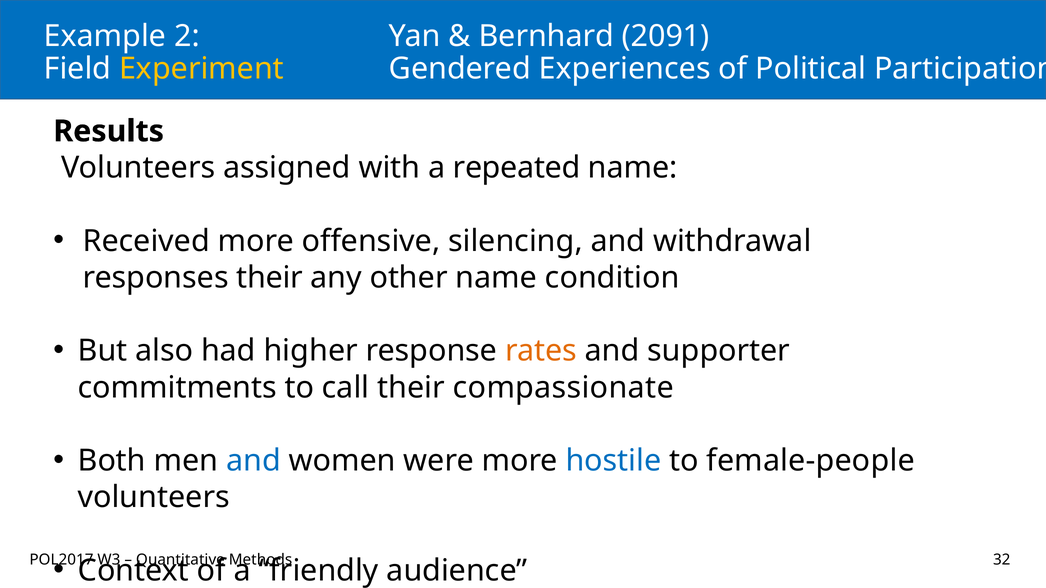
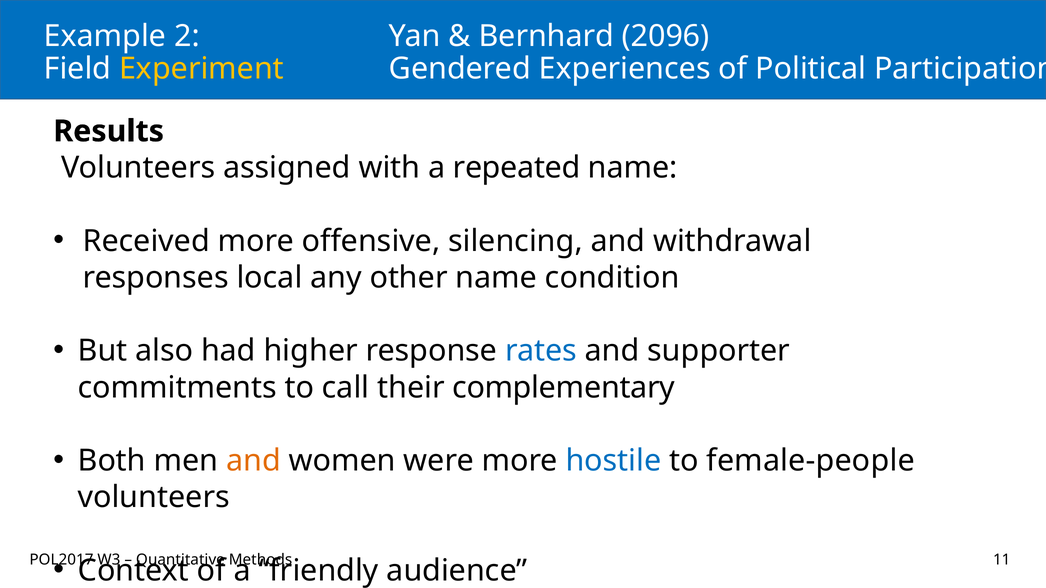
2091: 2091 -> 2096 (666, 36)
responses their: their -> local (270, 278)
rates colour: orange -> blue (541, 351)
compassionate: compassionate -> complementary (564, 388)
and colour: blue -> orange (253, 461)
32: 32 -> 11 (1002, 560)
